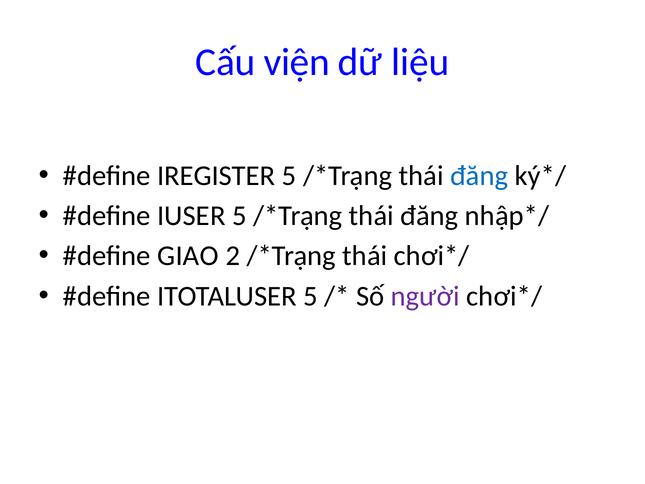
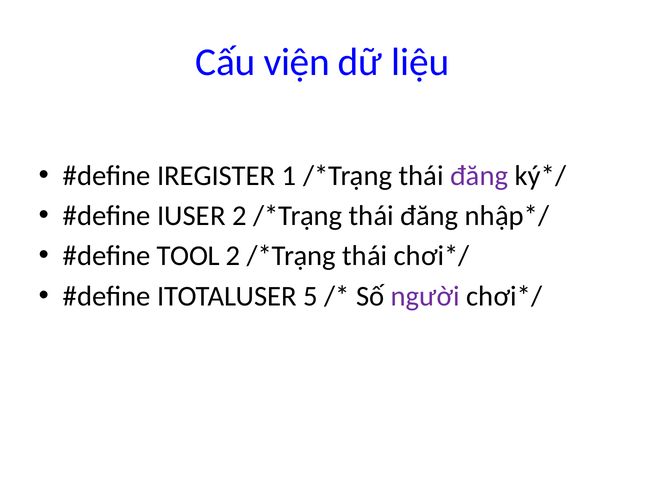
IREGISTER 5: 5 -> 1 (289, 175)
đăng colour: blue -> purple (479, 175)
IUSER 5: 5 -> 2 (239, 216)
GIAO: GIAO -> TOOL (188, 256)
